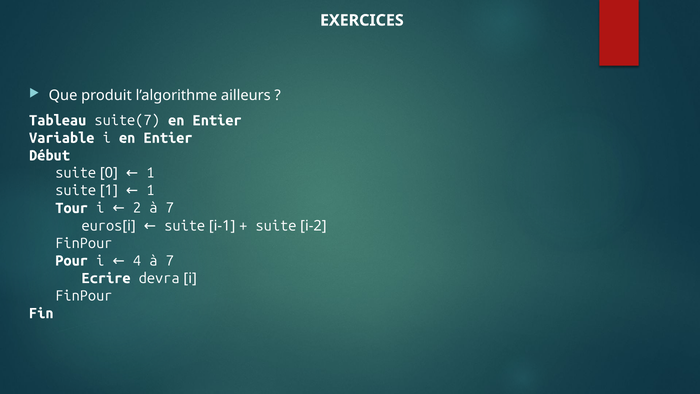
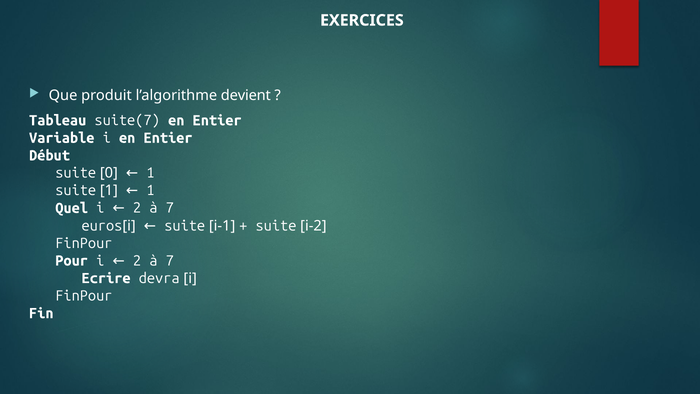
ailleurs: ailleurs -> devient (246, 96)
Tour: Tour -> Quel (72, 208)
Pour i 4: 4 -> 2 (137, 261)
